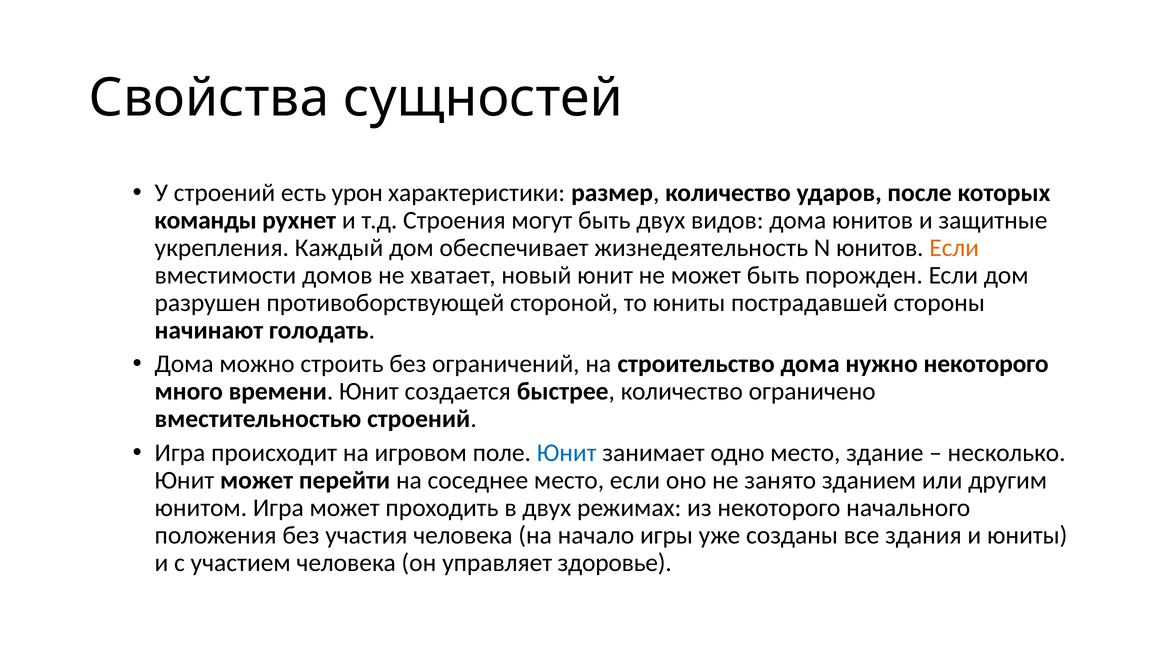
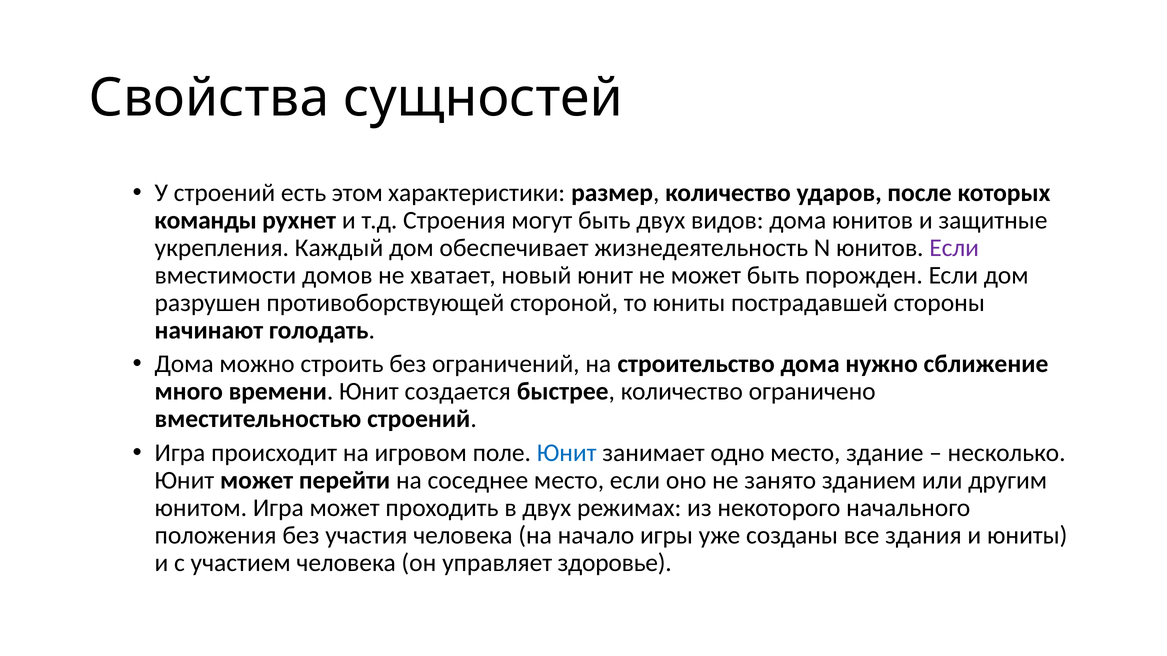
урон: урон -> этом (357, 193)
Если colour: orange -> purple (954, 248)
нужно некоторого: некоторого -> сближение (986, 364)
